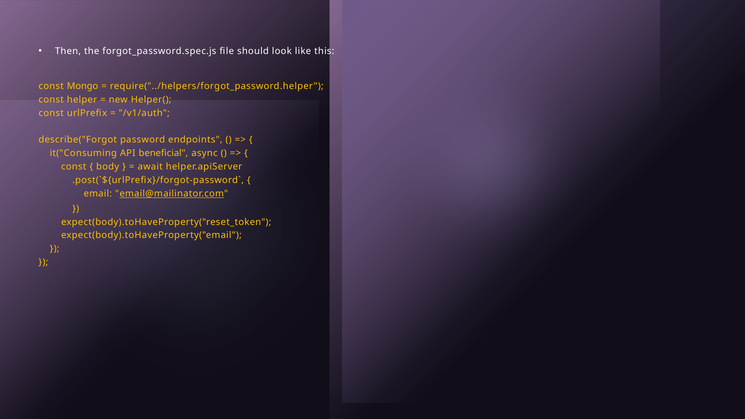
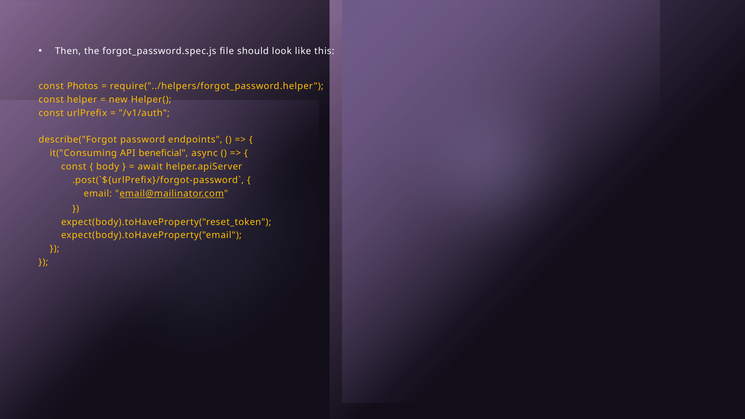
Mongo: Mongo -> Photos (83, 86)
